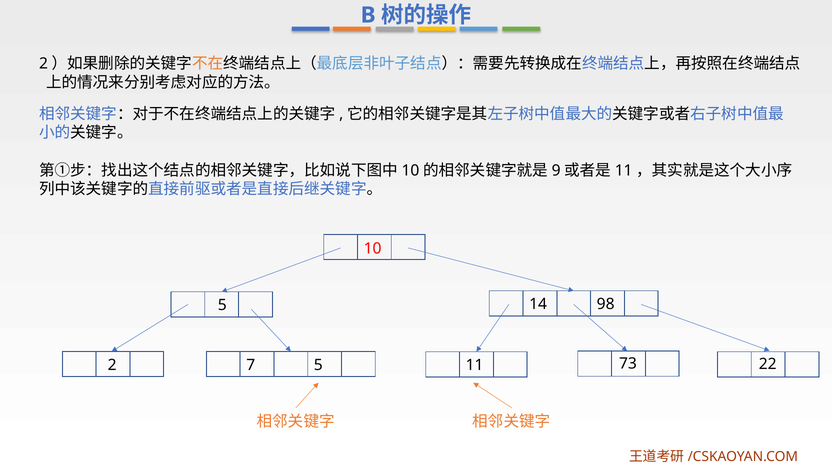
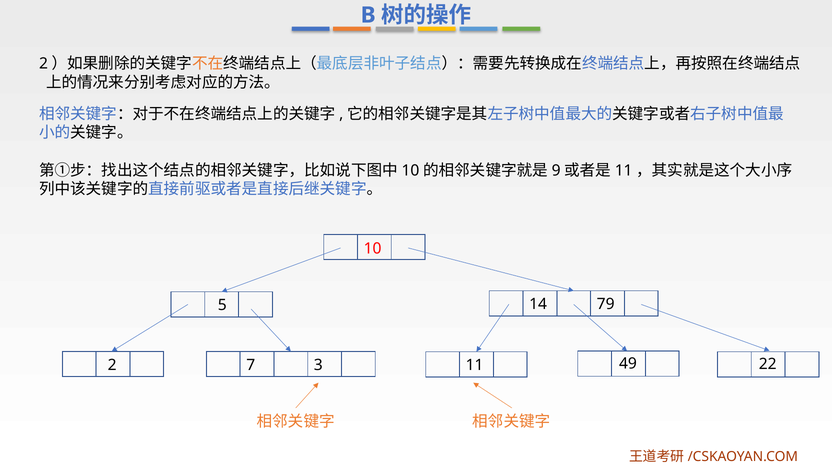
98: 98 -> 79 (606, 304)
7 5: 5 -> 3 (318, 365)
73: 73 -> 49 (628, 364)
